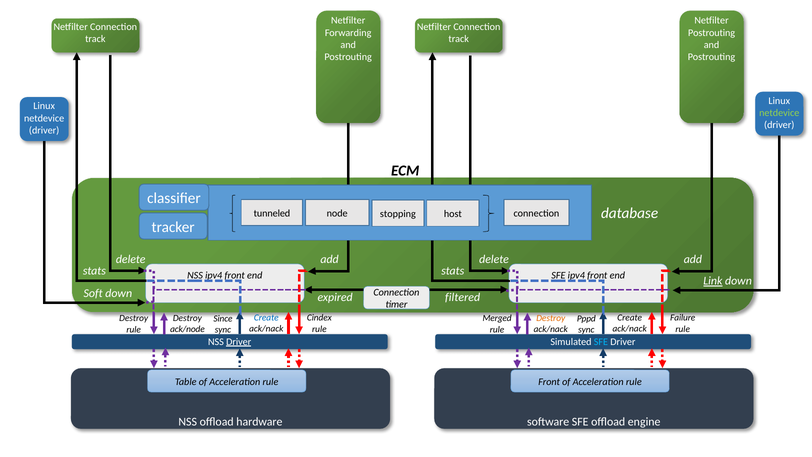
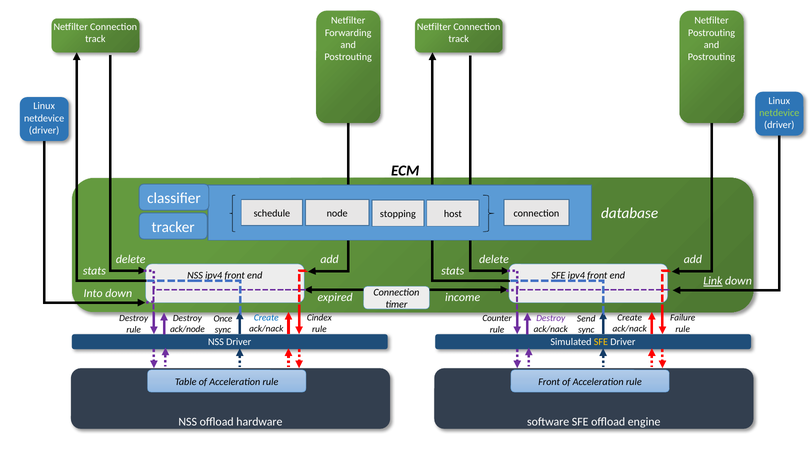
tunneled: tunneled -> schedule (272, 213)
Soft: Soft -> Into (93, 293)
filtered: filtered -> income (463, 297)
Destroy colour: orange -> purple (551, 318)
Merged: Merged -> Counter (497, 318)
Since: Since -> Once (223, 318)
Pppd: Pppd -> Send (586, 318)
Driver underline: present -> none (239, 341)
SFE colour: light blue -> yellow (601, 341)
